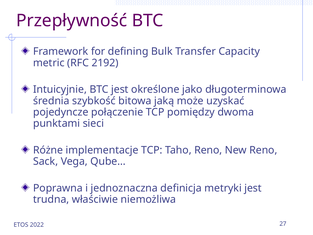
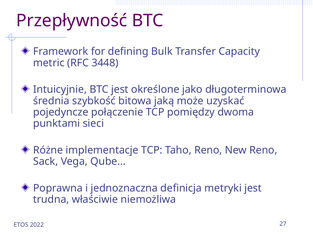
2192: 2192 -> 3448 (105, 63)
